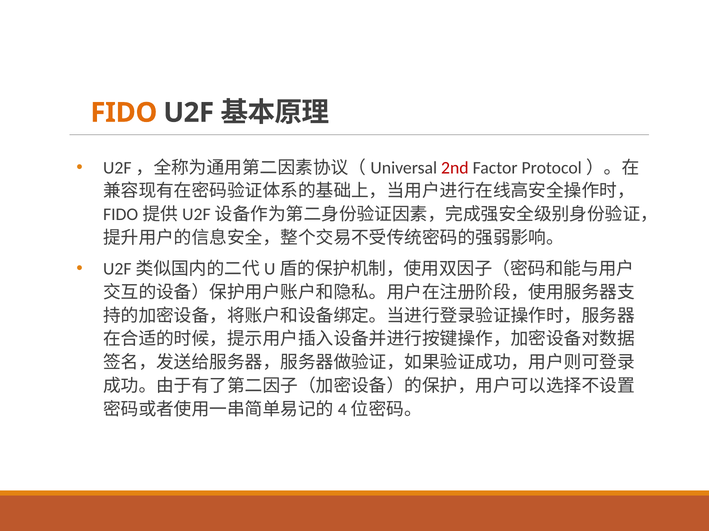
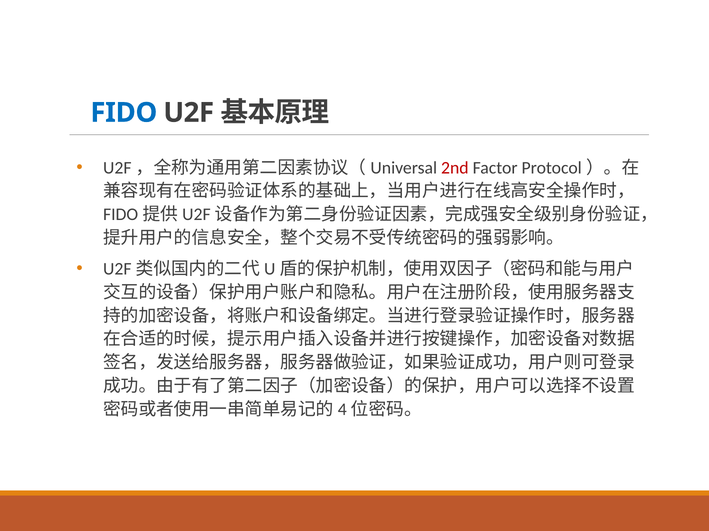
FIDO colour: orange -> blue (124, 113)
